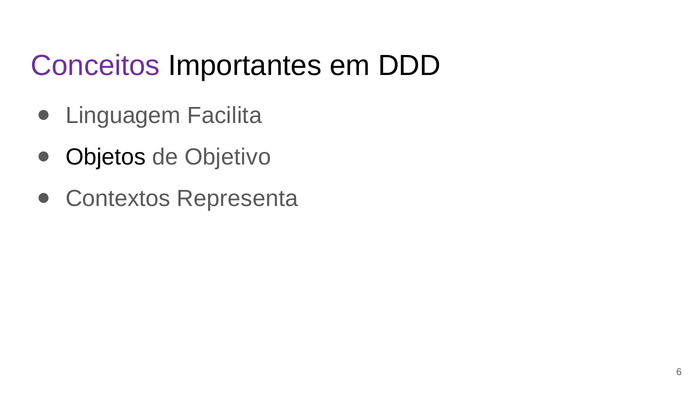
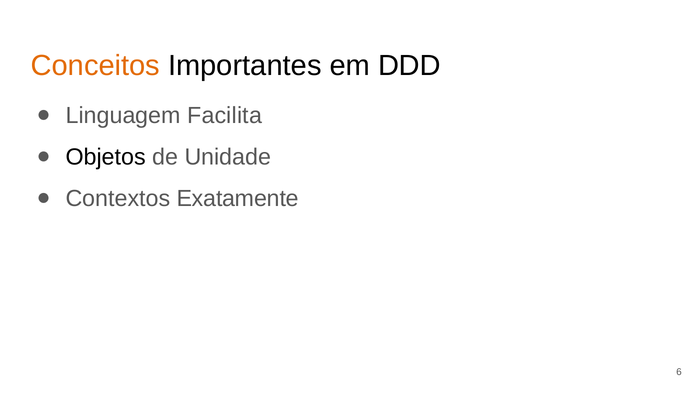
Conceitos colour: purple -> orange (95, 66)
Objetivo: Objetivo -> Unidade (228, 157)
Representa: Representa -> Exatamente (238, 198)
